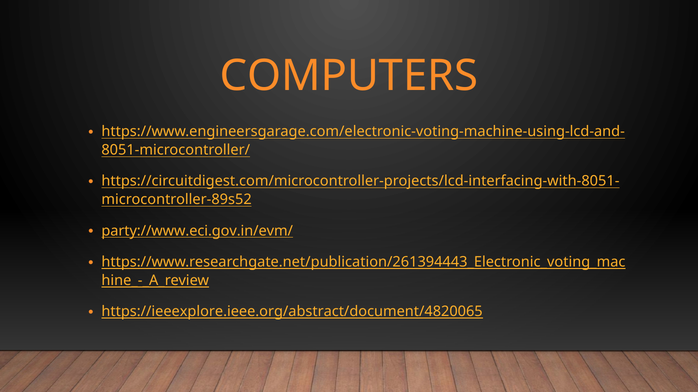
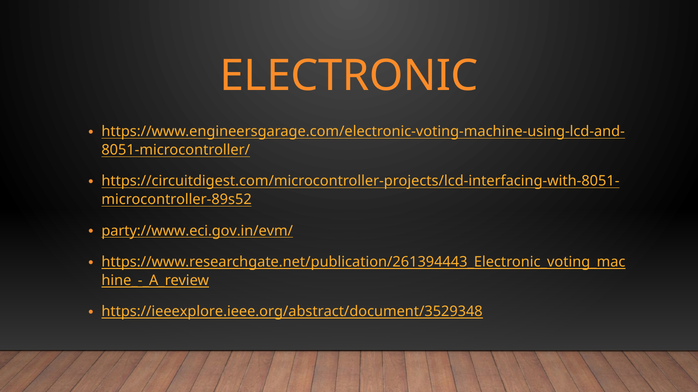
COMPUTERS: COMPUTERS -> ELECTRONIC (349, 76)
https://ieeexplore.ieee.org/abstract/document/4820065: https://ieeexplore.ieee.org/abstract/document/4820065 -> https://ieeexplore.ieee.org/abstract/document/3529348 (292, 312)
